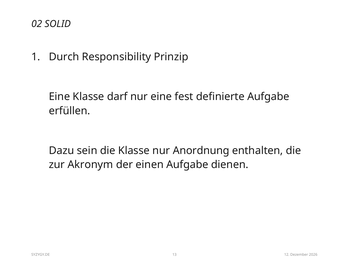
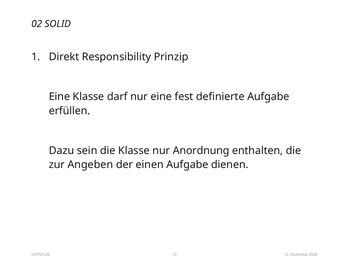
Durch: Durch -> Direkt (64, 57)
Akronym: Akronym -> Angeben (90, 165)
